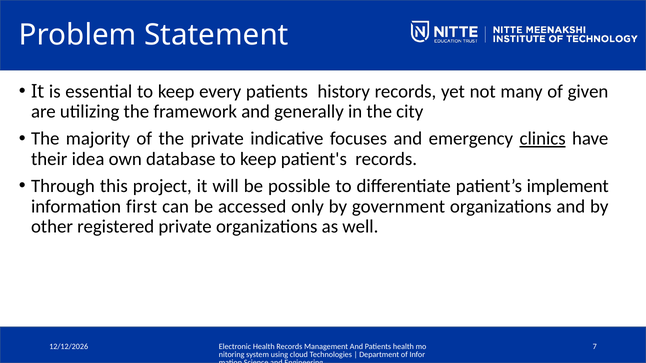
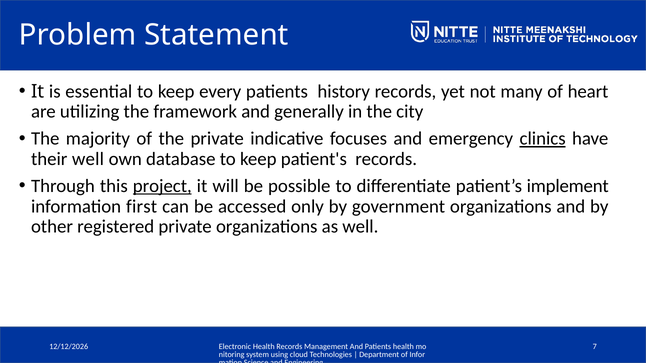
given: given -> heart (588, 91)
their idea: idea -> well (88, 159)
project underline: none -> present (162, 186)
